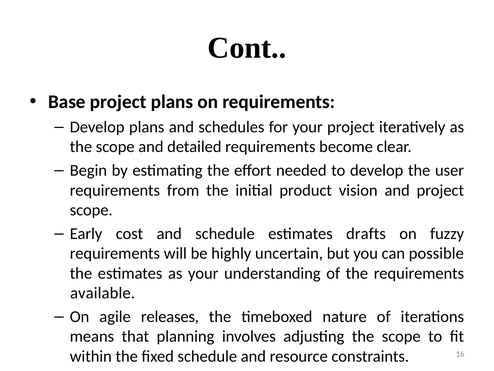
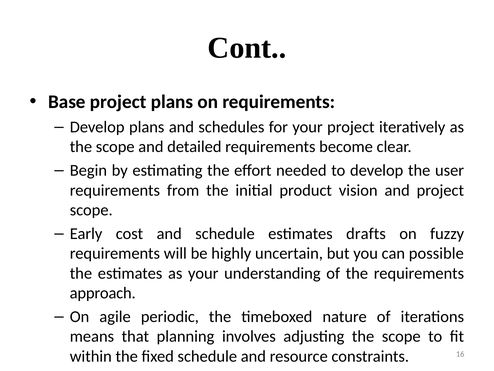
available: available -> approach (103, 293)
releases: releases -> periodic (170, 316)
